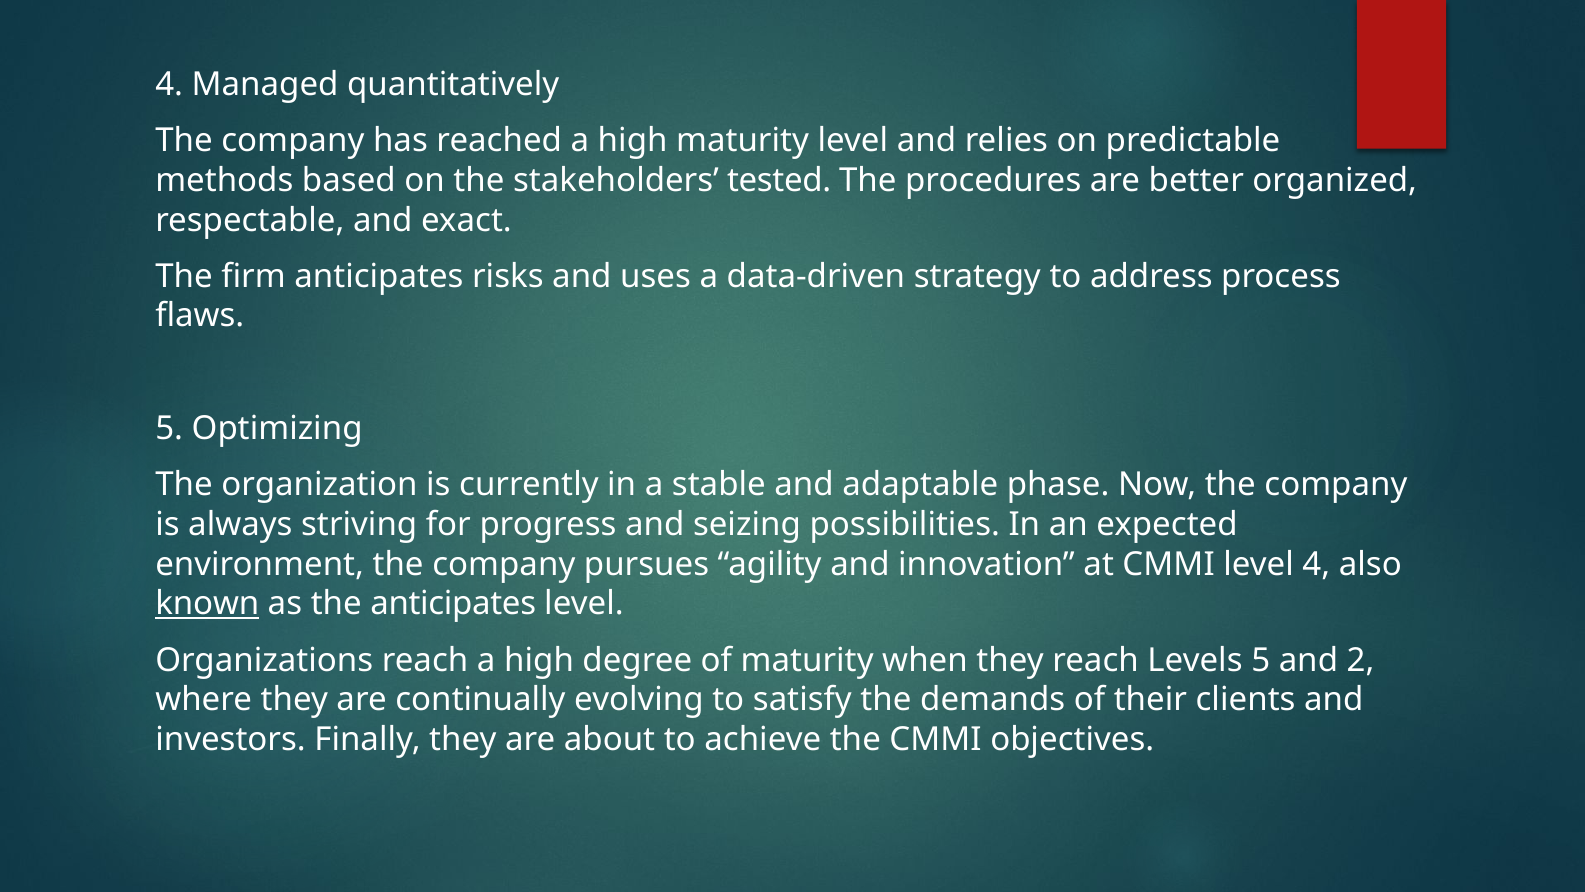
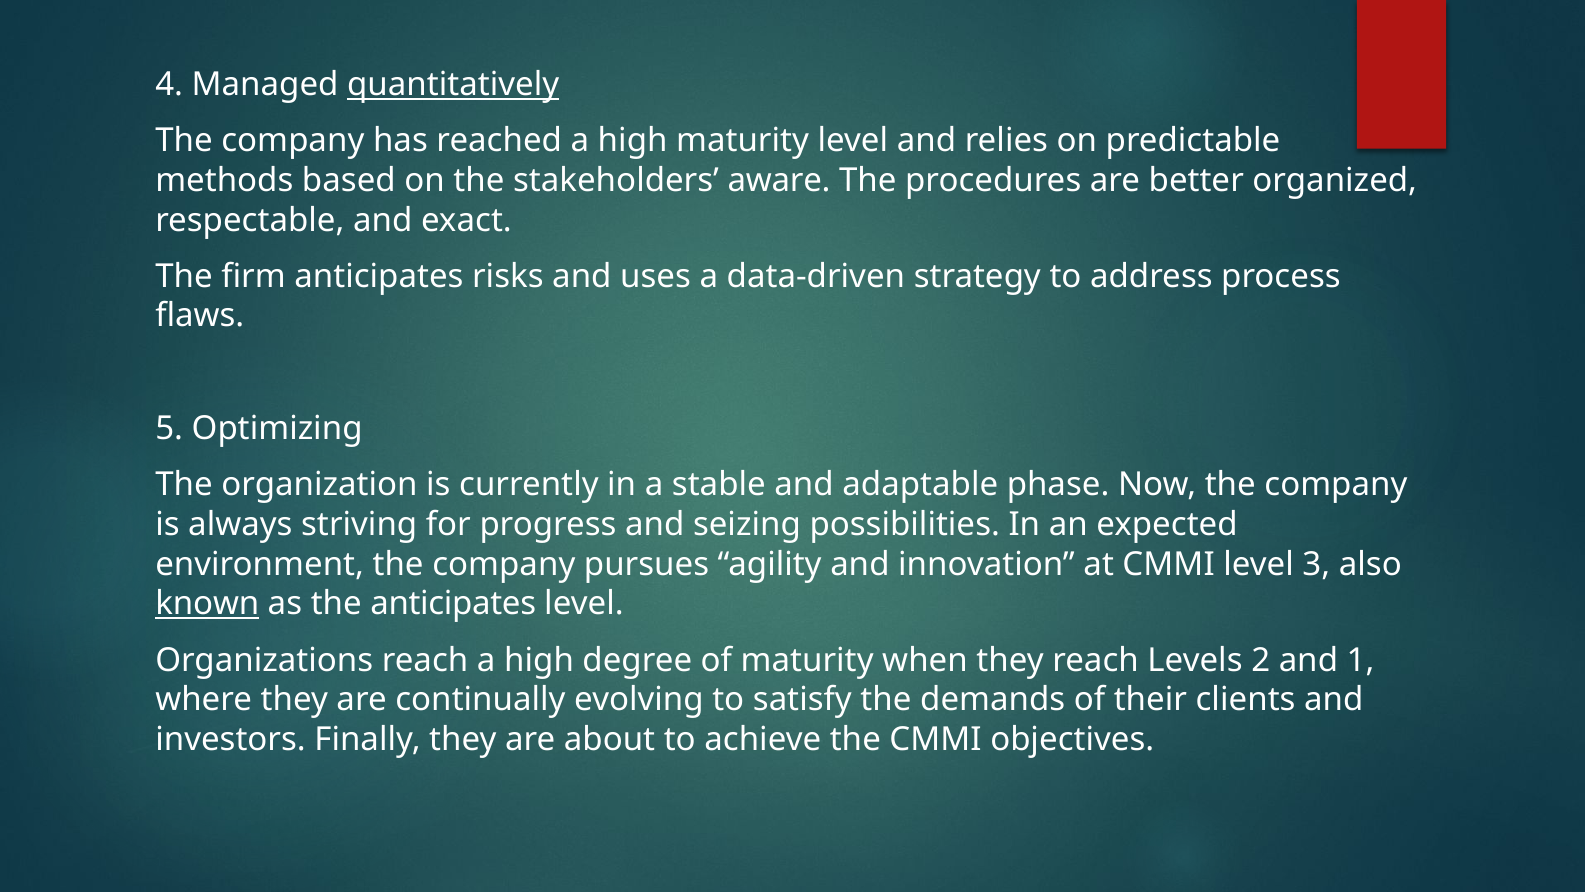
quantitatively underline: none -> present (453, 84)
tested: tested -> aware (779, 180)
level 4: 4 -> 3 (1316, 564)
Levels 5: 5 -> 2 (1261, 660)
2: 2 -> 1 (1361, 660)
